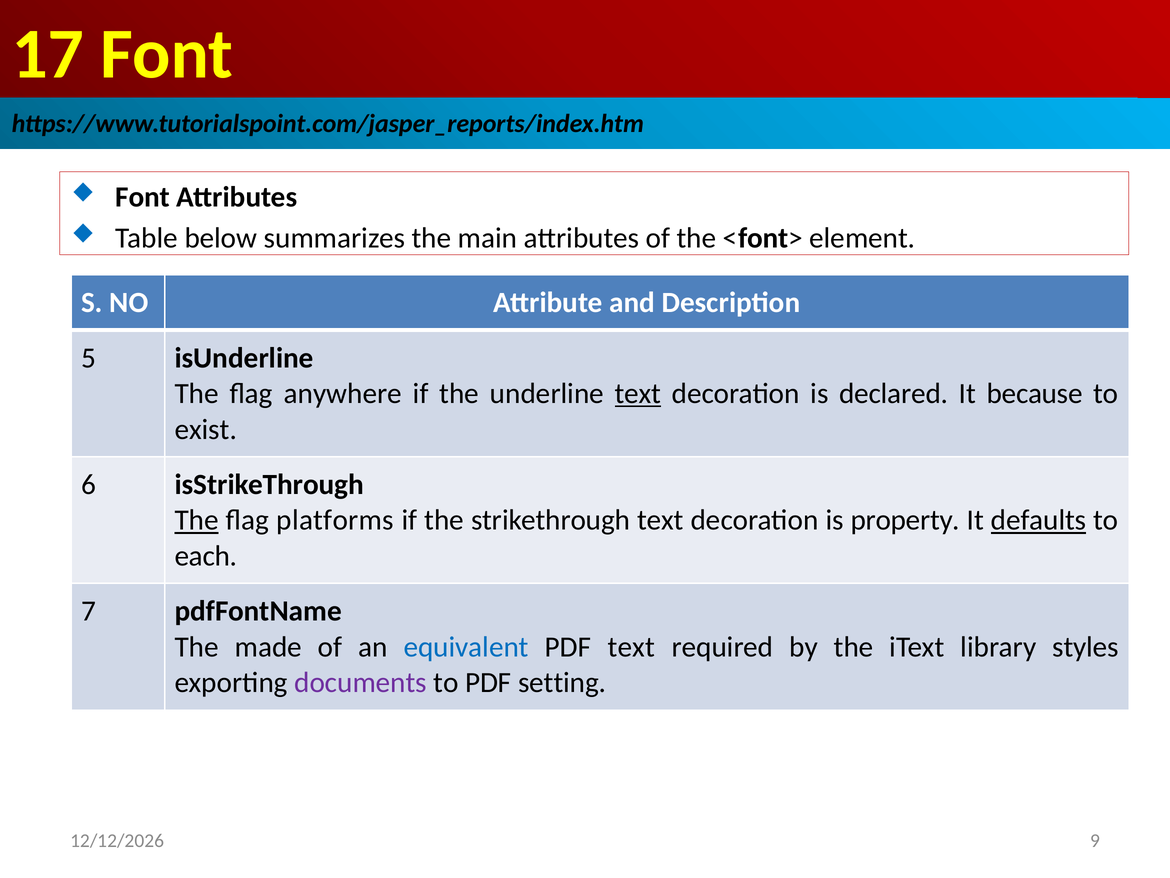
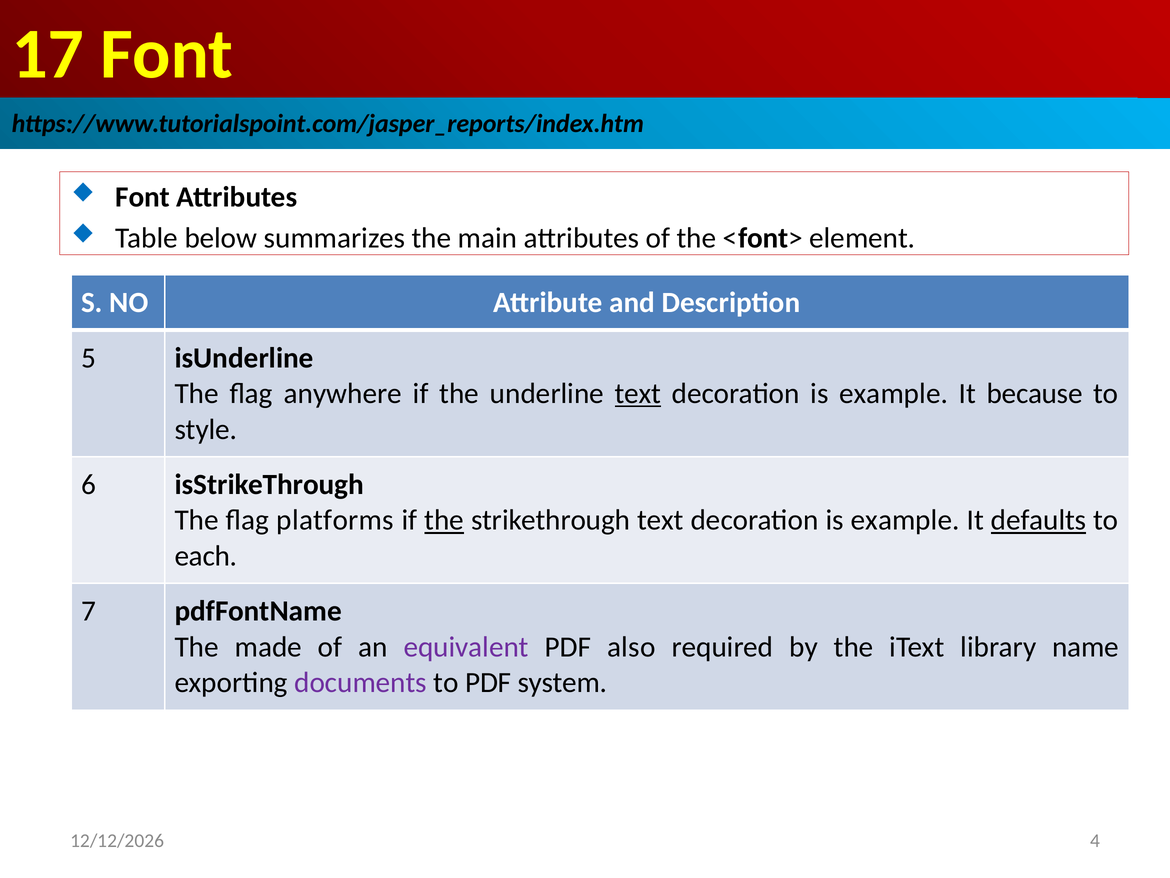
declared: declared -> example (894, 393)
exist: exist -> style (206, 429)
The underline: present -> none (197, 520)
the underline: none -> present (444, 520)
property: property -> example (905, 520)
equivalent colour: blue -> purple (466, 647)
PDF text: text -> also (631, 647)
styles: styles -> name (1085, 647)
setting: setting -> system (562, 682)
9: 9 -> 4 (1095, 840)
